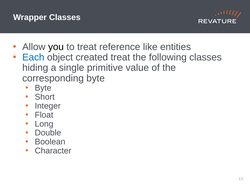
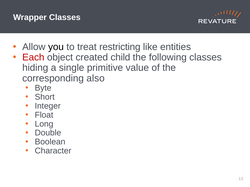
reference: reference -> restricting (120, 47)
Each colour: blue -> red (33, 57)
created treat: treat -> child (120, 57)
corresponding byte: byte -> also (96, 78)
